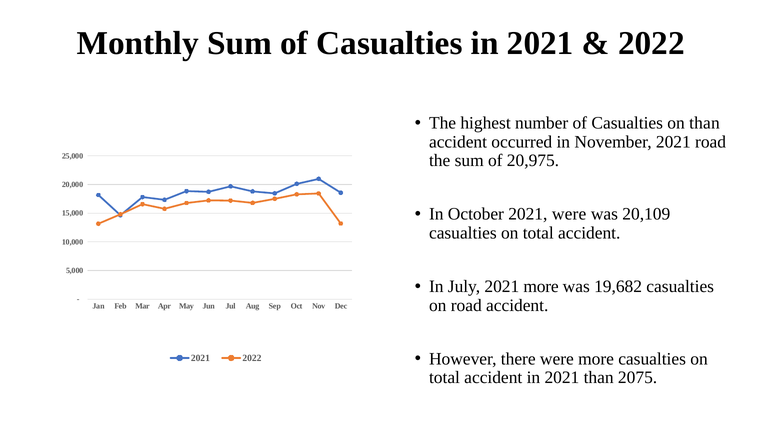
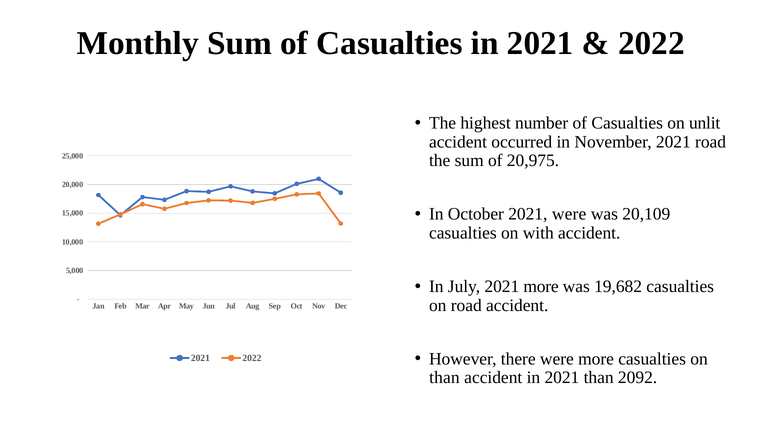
on than: than -> unlit (705, 123)
total: total -> with (538, 233)
total: total -> than (444, 378)
2075: 2075 -> 2092 (638, 378)
